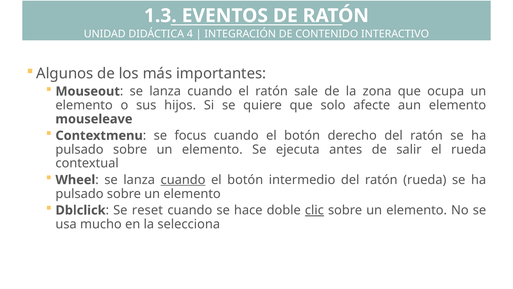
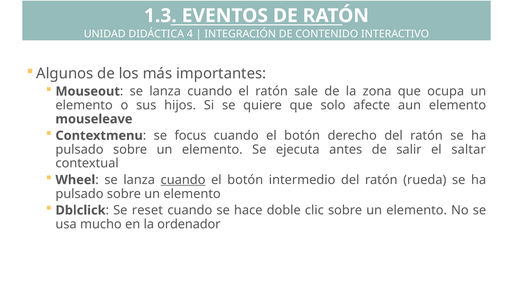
el rueda: rueda -> saltar (469, 149)
clic underline: present -> none (314, 210)
selecciona: selecciona -> ordenador (189, 224)
